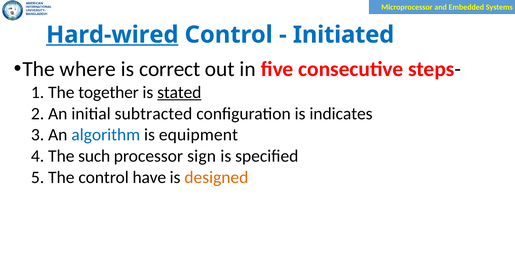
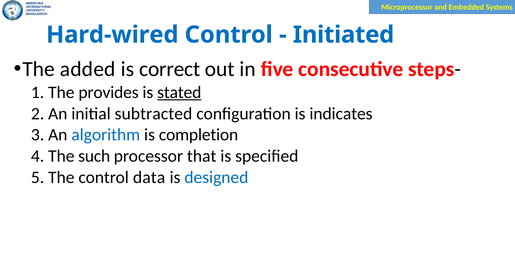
Hard-wired underline: present -> none (112, 35)
where: where -> added (88, 69)
together: together -> provides (109, 93)
equipment: equipment -> completion (199, 135)
sign: sign -> that (202, 156)
have: have -> data (149, 178)
designed colour: orange -> blue (216, 178)
